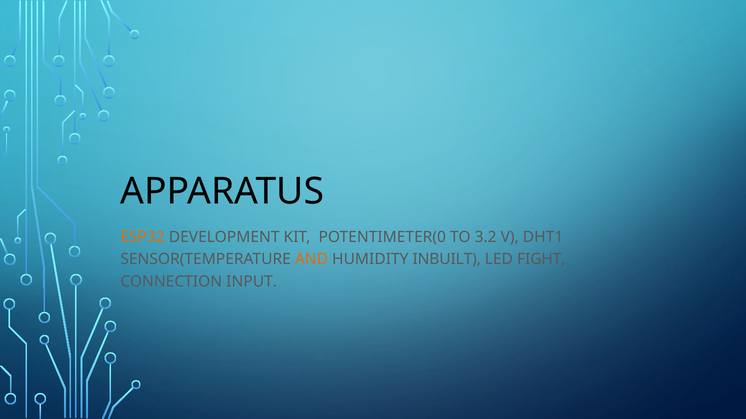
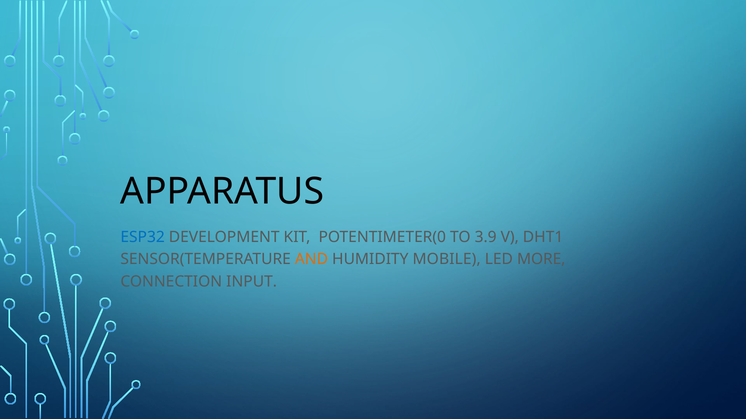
ESP32 colour: orange -> blue (143, 237)
3.2: 3.2 -> 3.9 (486, 237)
INBUILT: INBUILT -> MOBILE (447, 260)
FIGHT: FIGHT -> MORE (541, 260)
